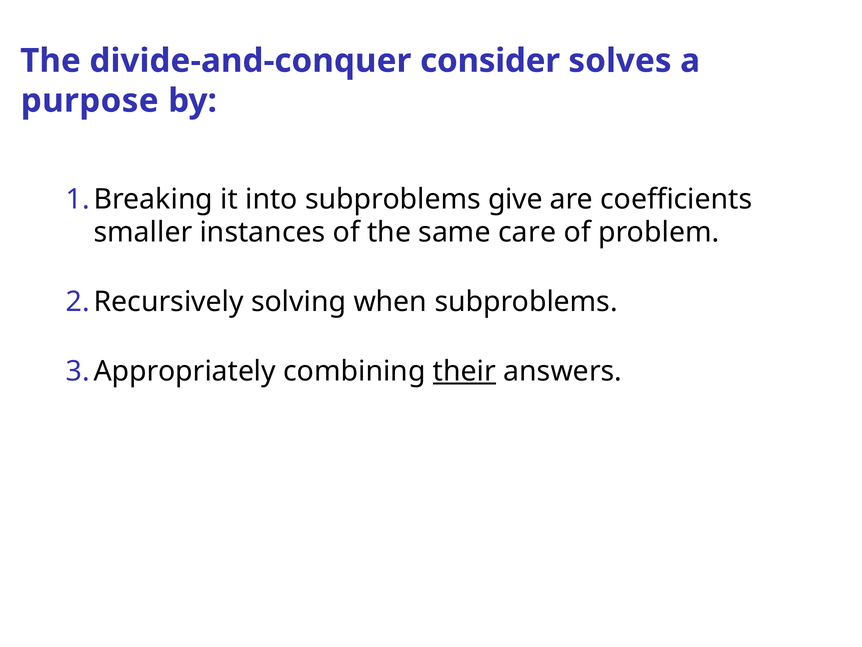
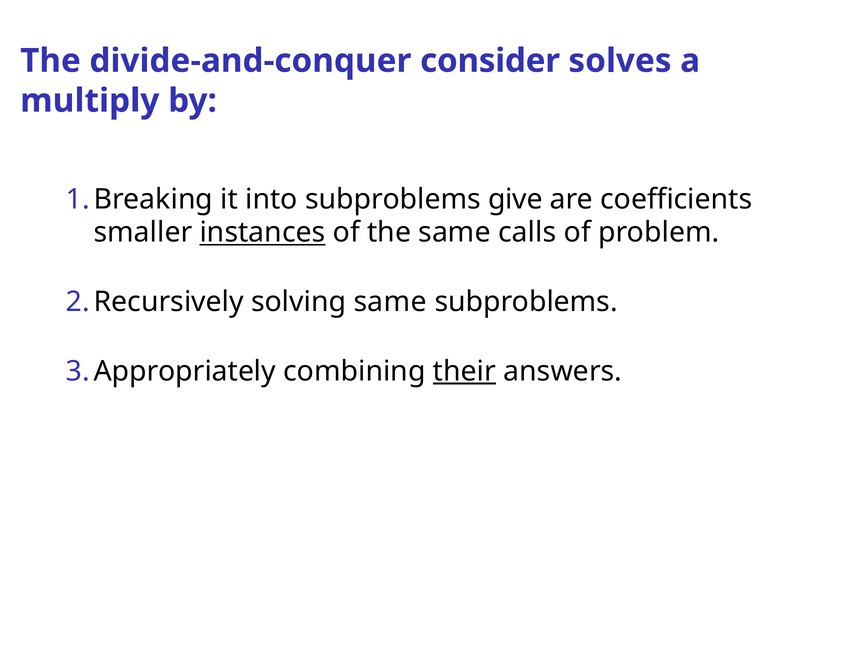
purpose: purpose -> multiply (90, 101)
instances underline: none -> present (262, 232)
care: care -> calls (527, 232)
solving when: when -> same (390, 302)
